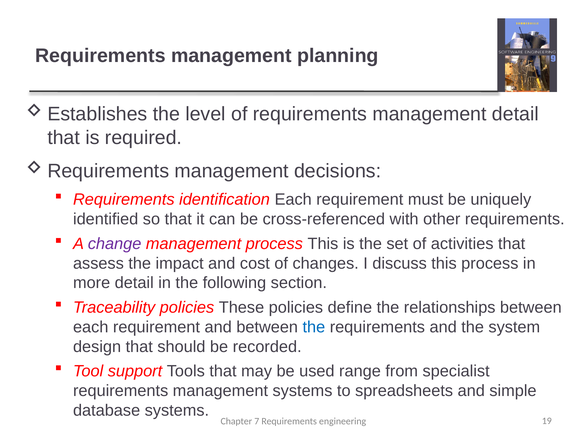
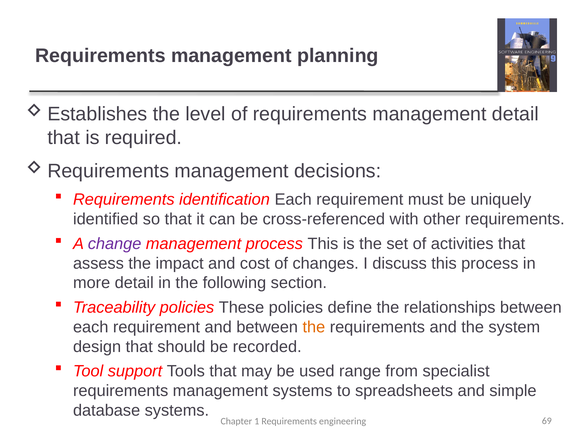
the colour: blue -> orange (314, 326)
7: 7 -> 1 (257, 420)
19: 19 -> 69 (547, 420)
